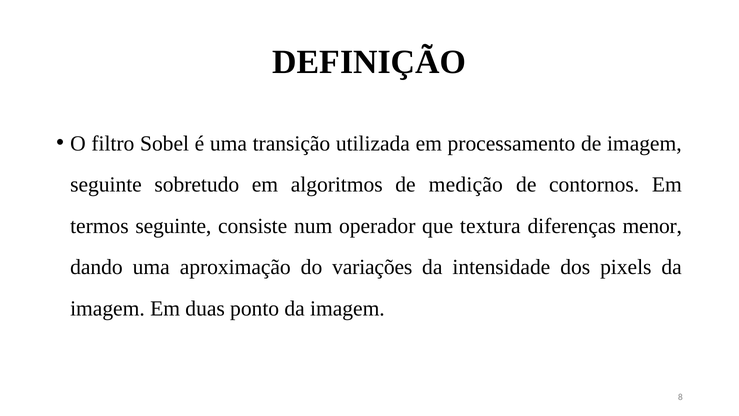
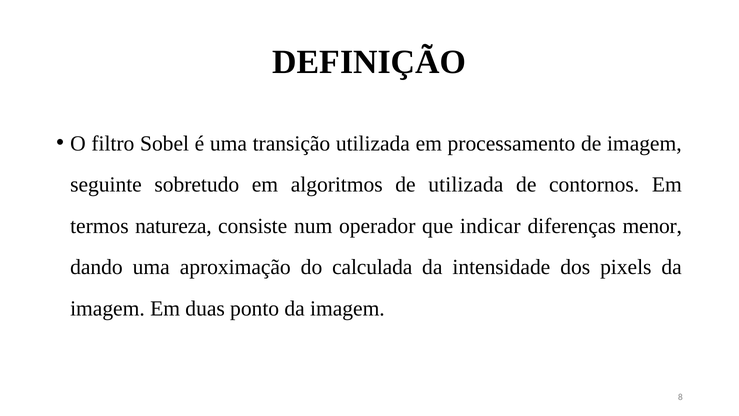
de medição: medição -> utilizada (466, 185)
termos seguinte: seguinte -> natureza (173, 226)
textura: textura -> indicar (490, 226)
variações: variações -> calculada (372, 267)
